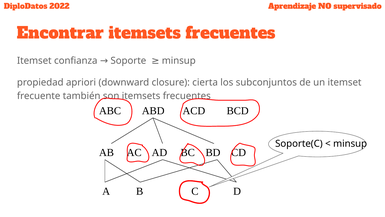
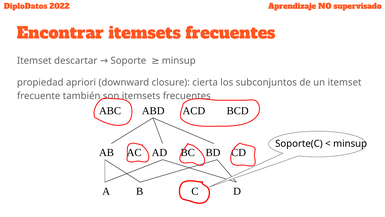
confianza: confianza -> descartar (76, 61)
